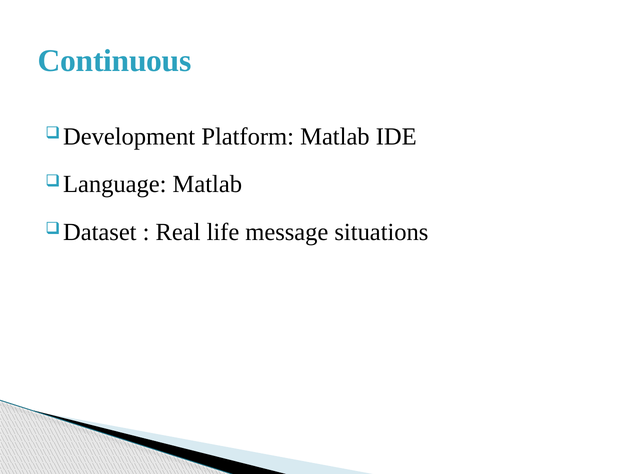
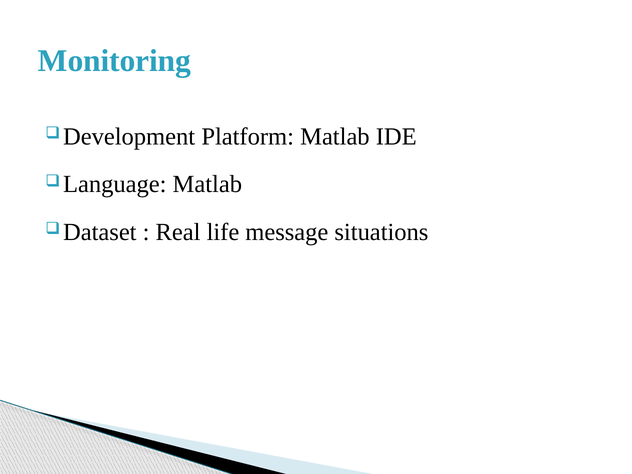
Continuous: Continuous -> Monitoring (114, 61)
